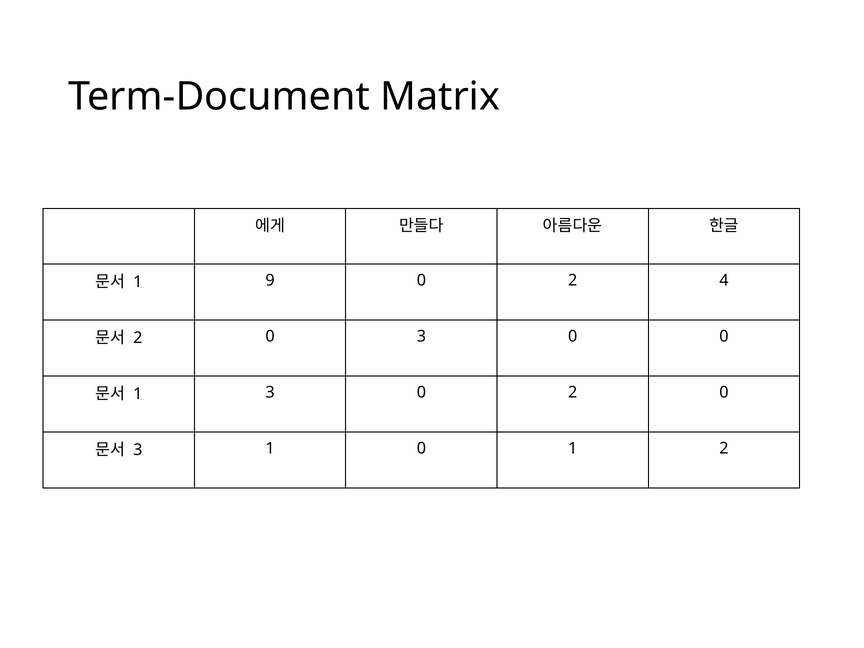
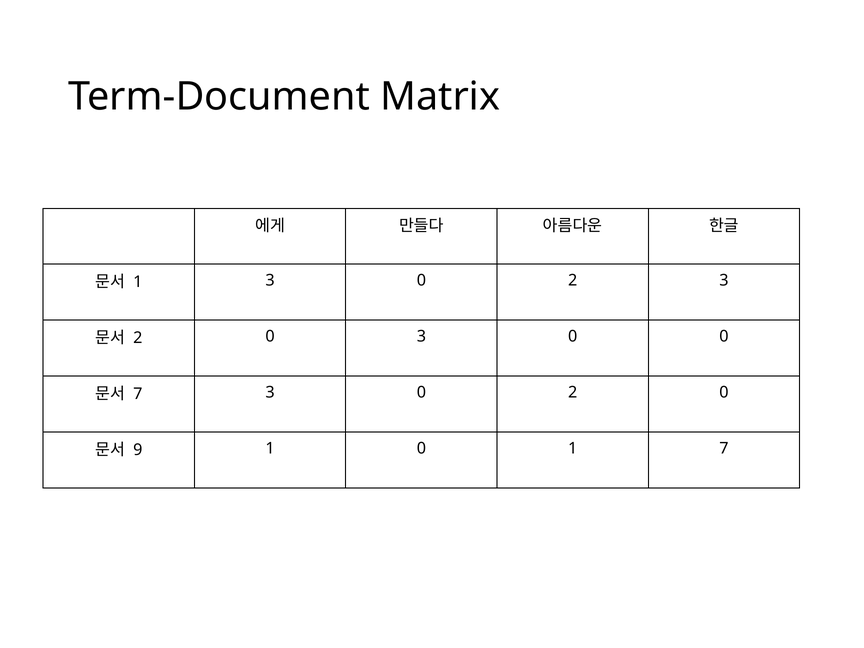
1 9: 9 -> 3 (270, 280)
2 4: 4 -> 3 (724, 280)
1: 1 -> 7 (138, 394)
3: 3 -> 9 (138, 450)
1 2: 2 -> 7 (724, 448)
